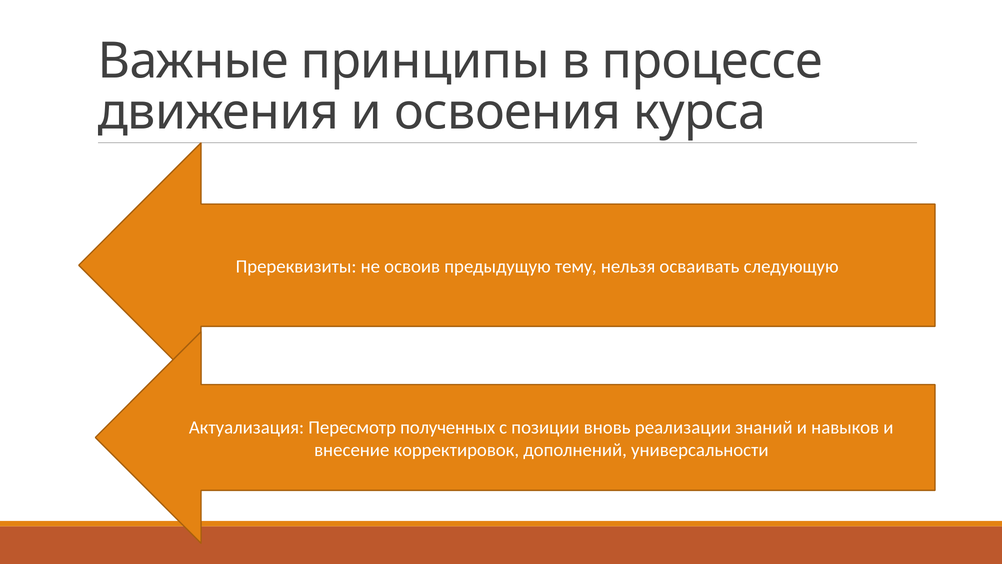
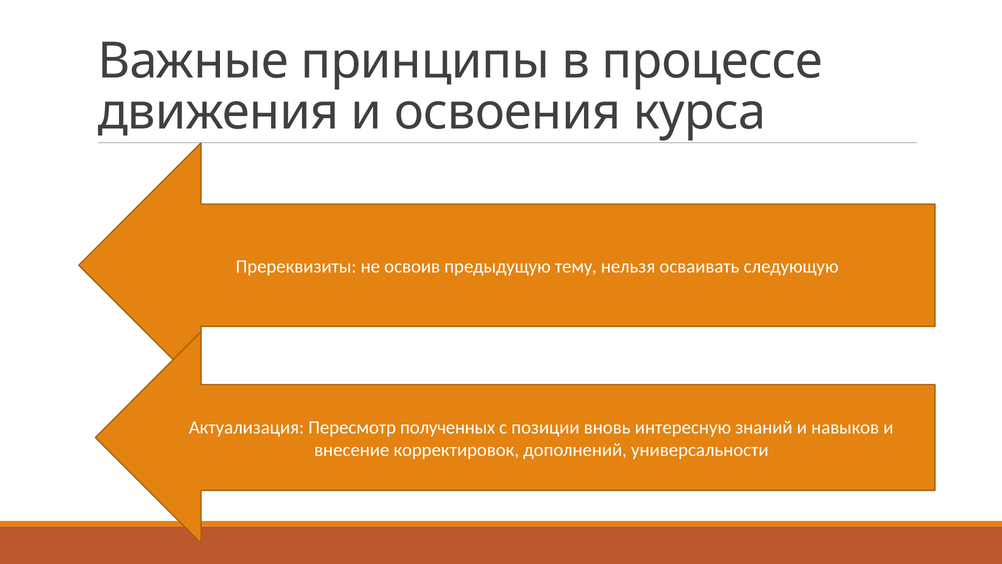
реализации: реализации -> интересную (683, 427)
